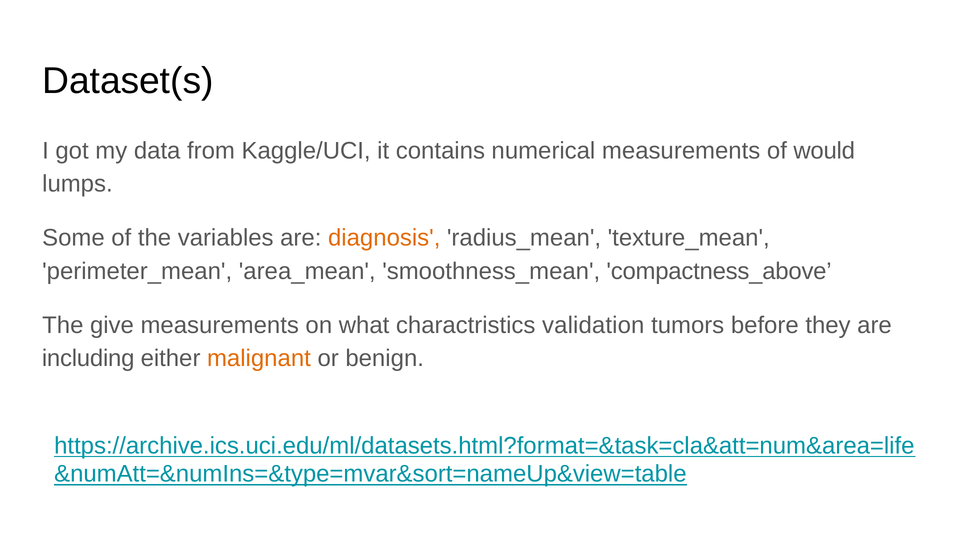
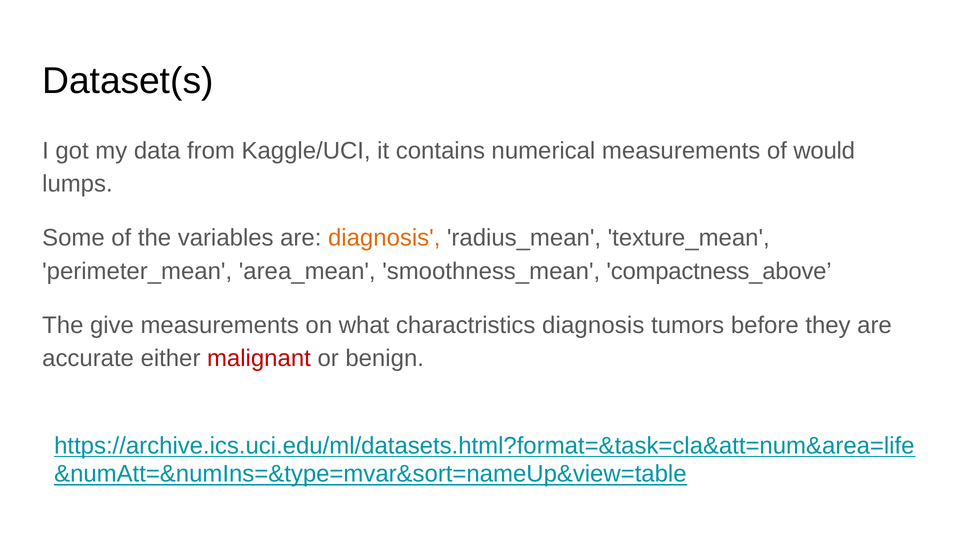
charactristics validation: validation -> diagnosis (593, 325)
including: including -> accurate (88, 358)
malignant colour: orange -> red (259, 358)
